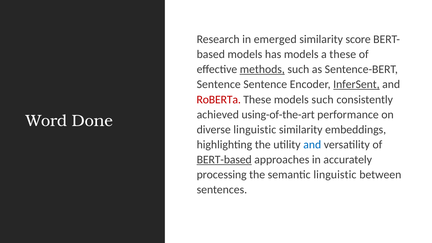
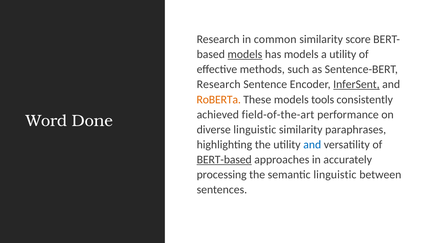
emerged: emerged -> common (275, 39)
models underline: none -> present (245, 54)
a these: these -> utility (343, 54)
methods underline: present -> none (262, 69)
Sentence: Sentence -> Research (219, 84)
RoBERTa colour: red -> orange (219, 99)
models such: such -> tools (323, 99)
using-of-the-art: using-of-the-art -> field-of-the-art (278, 115)
embeddings: embeddings -> paraphrases (356, 130)
